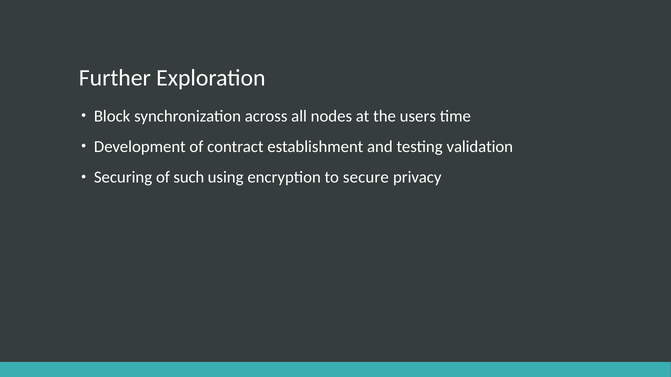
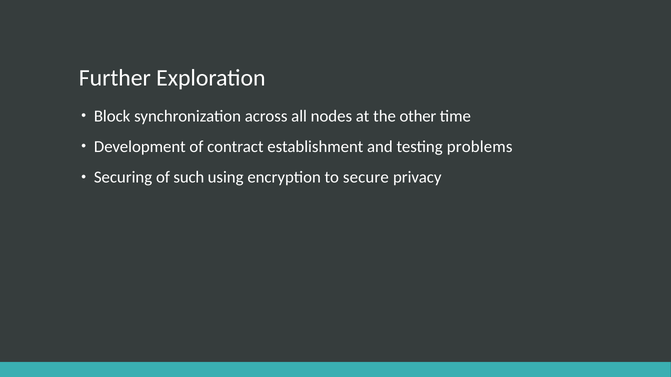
users: users -> other (418, 116)
validation: validation -> problems (480, 147)
